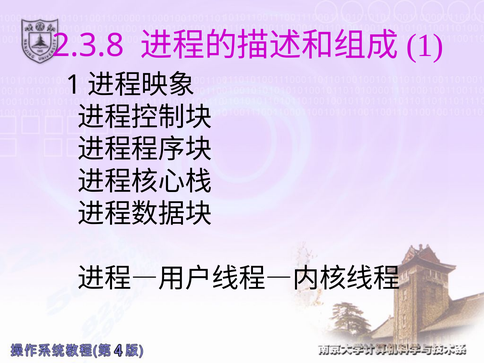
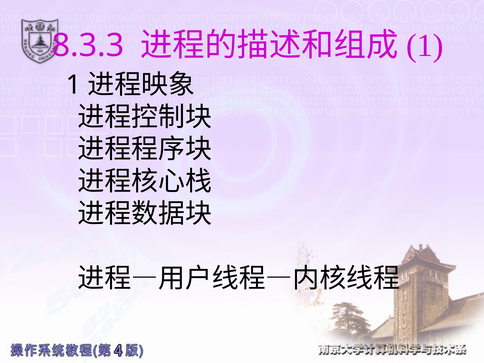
2.3.8: 2.3.8 -> 8.3.3 (88, 45)
